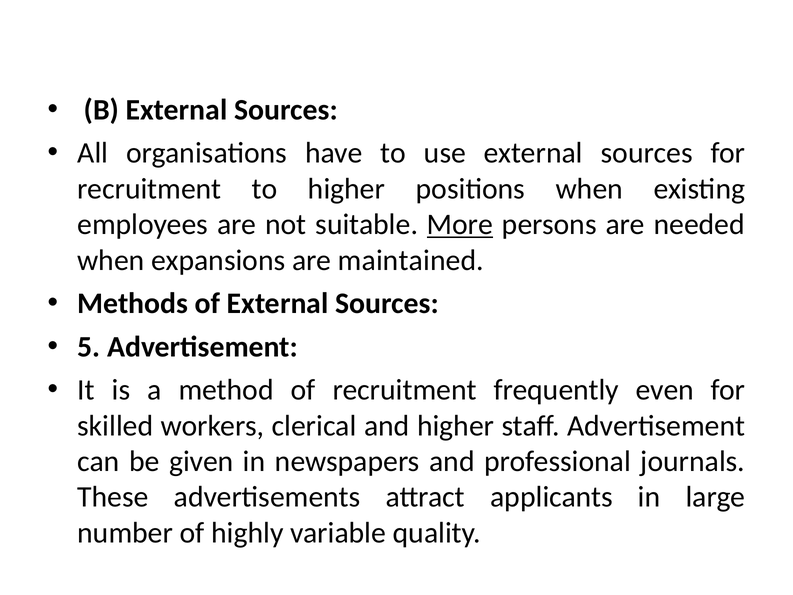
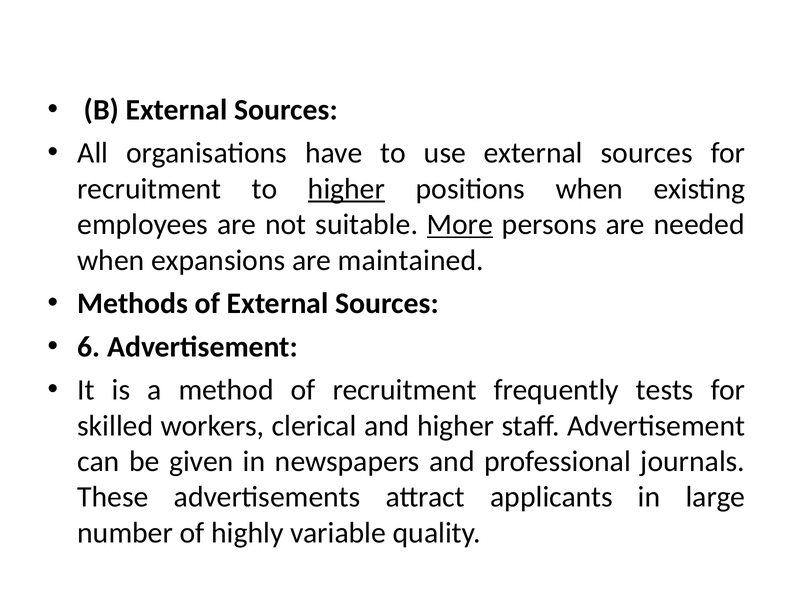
higher underline: none -> present (346, 189)
5: 5 -> 6 (89, 347)
even: even -> tests (665, 390)
